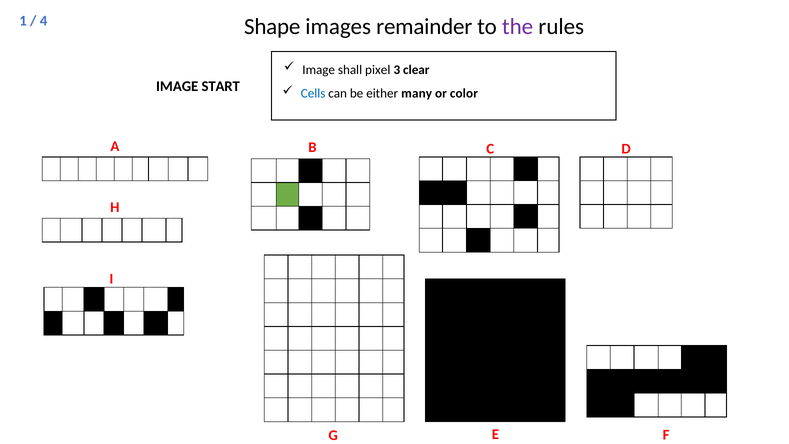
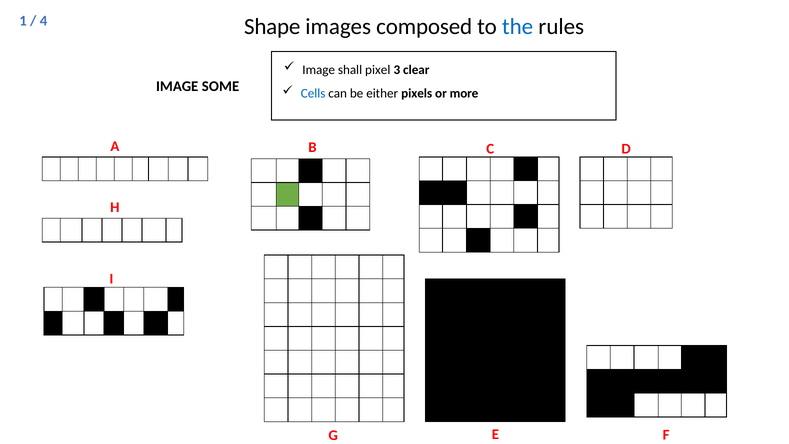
remainder: remainder -> composed (424, 27)
the colour: purple -> blue (518, 27)
START: START -> SOME (221, 87)
many: many -> pixels (417, 93)
color: color -> more (464, 93)
